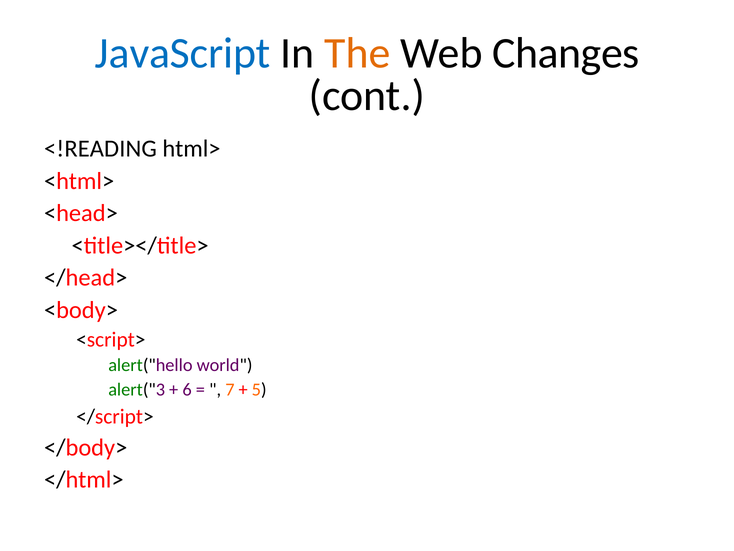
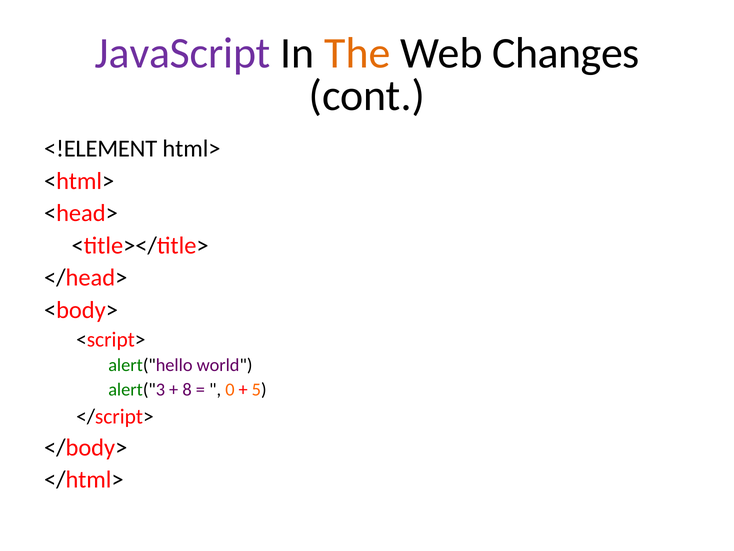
JavaScript colour: blue -> purple (183, 53)
<!READING: <!READING -> <!ELEMENT (101, 149)
6: 6 -> 8 (187, 389)
7: 7 -> 0 (230, 389)
